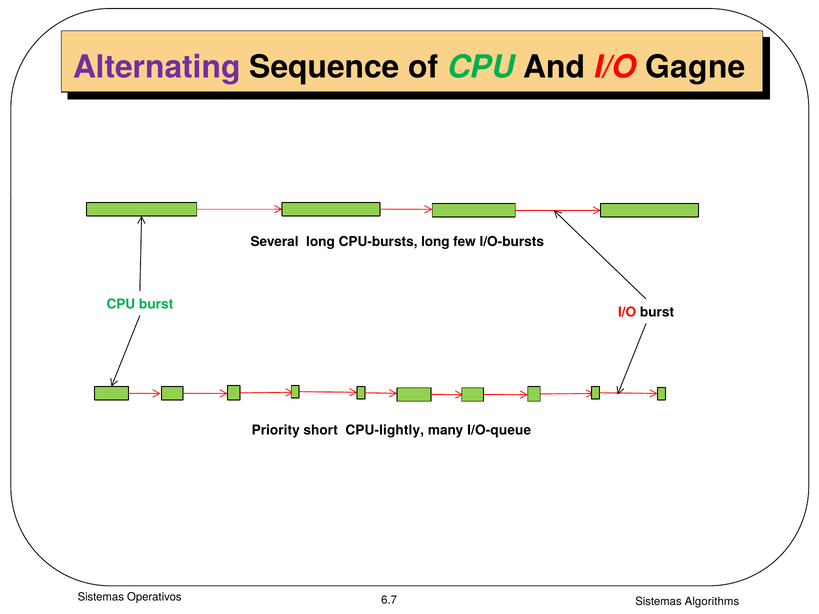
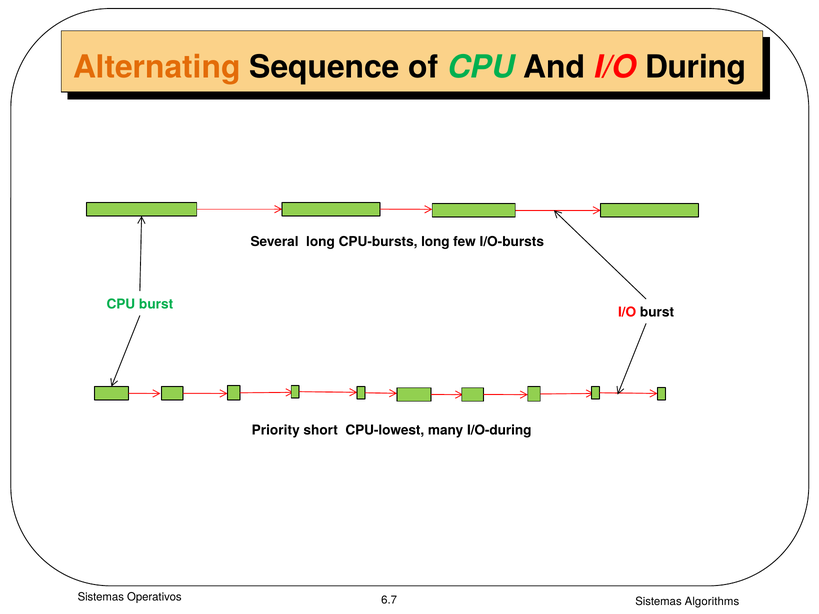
Alternating colour: purple -> orange (157, 67)
Gagne: Gagne -> During (696, 67)
CPU-lightly: CPU-lightly -> CPU-lowest (385, 431)
I/O-queue: I/O-queue -> I/O-during (499, 431)
